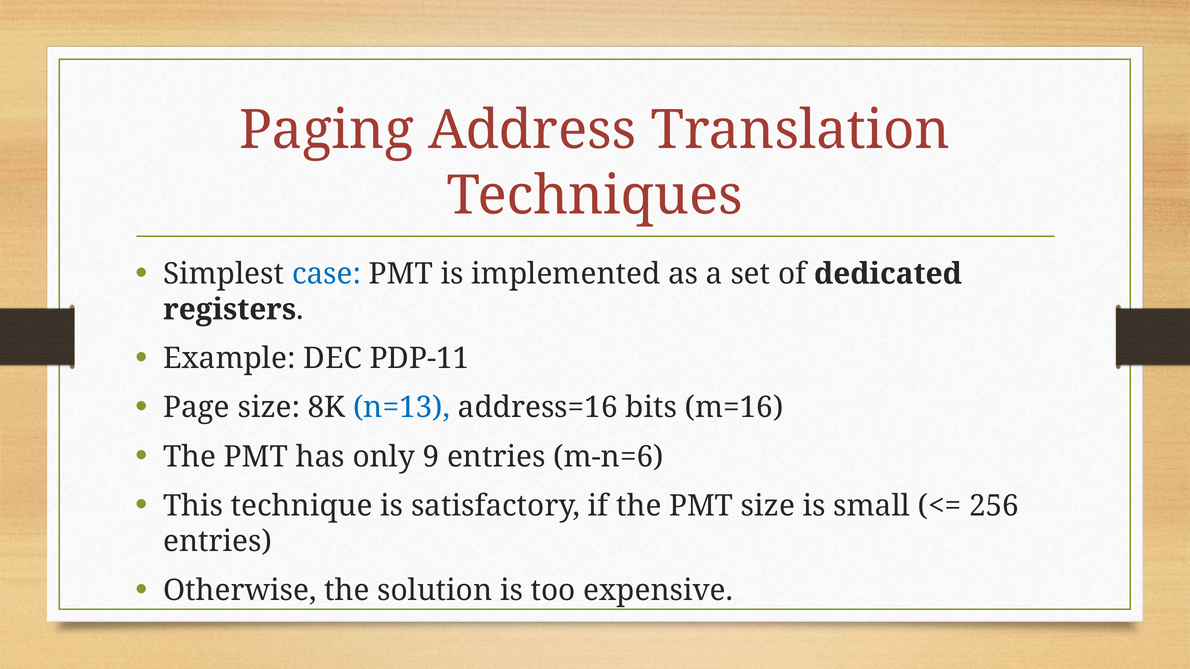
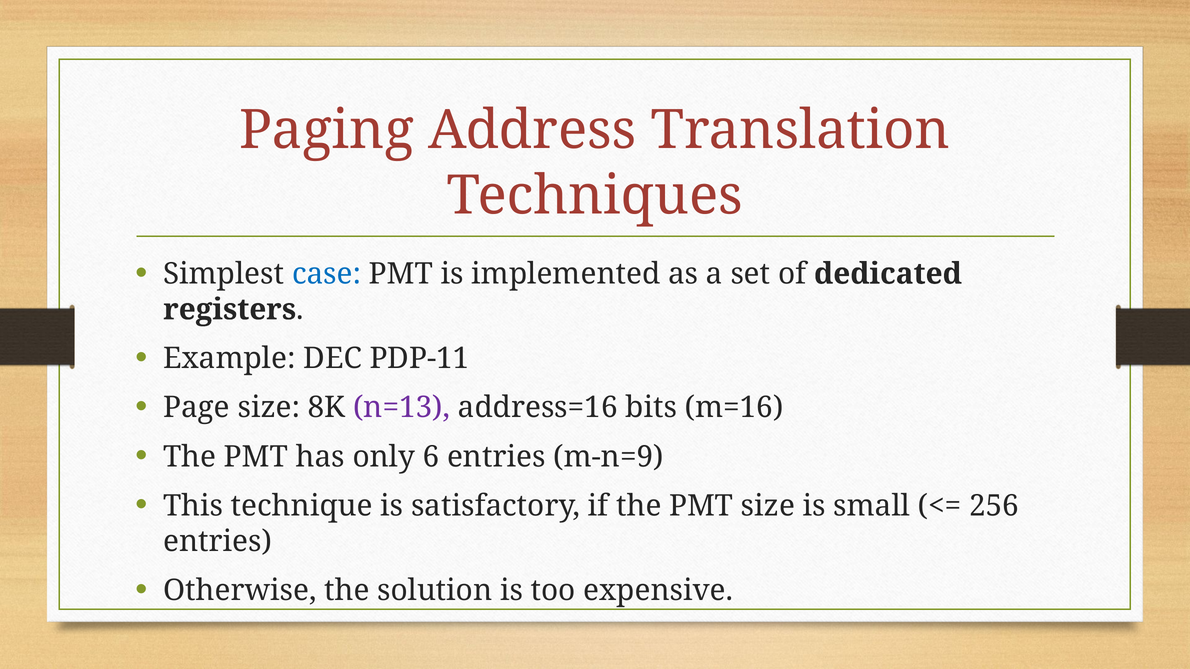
n=13 colour: blue -> purple (402, 408)
9: 9 -> 6 (431, 457)
m-n=6: m-n=6 -> m-n=9 (608, 457)
